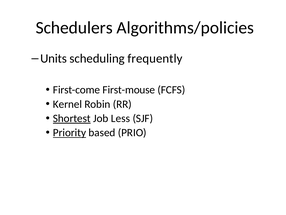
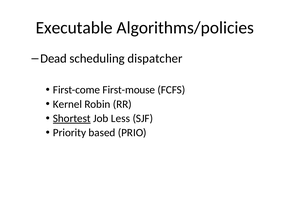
Schedulers: Schedulers -> Executable (74, 28)
Units: Units -> Dead (54, 58)
frequently: frequently -> dispatcher (155, 58)
Priority underline: present -> none (69, 132)
